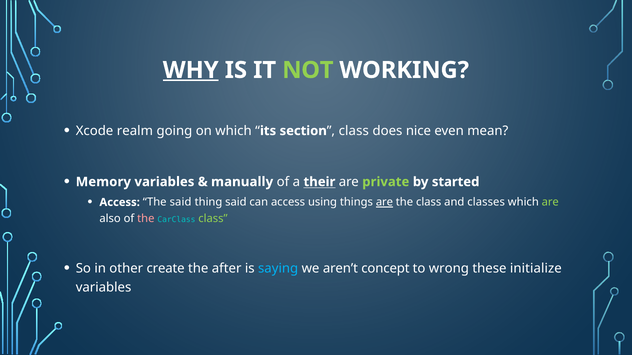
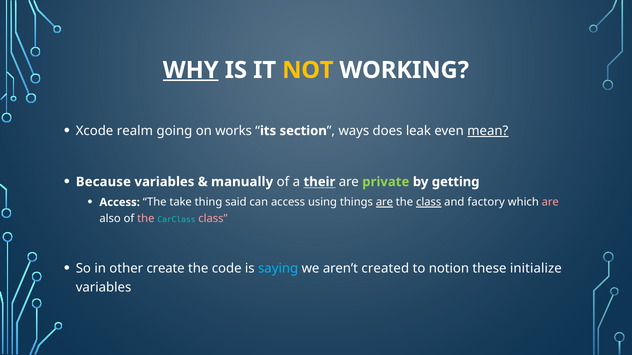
NOT colour: light green -> yellow (308, 70)
on which: which -> works (234, 131)
class: class -> ways (354, 131)
nice: nice -> leak (418, 131)
mean underline: none -> present (488, 131)
Memory: Memory -> Because (103, 182)
started: started -> getting (456, 182)
The said: said -> take (181, 203)
class underline: none -> present (429, 203)
classes: classes -> factory (486, 203)
are colour: light green -> pink (550, 203)
class colour: light green -> pink (213, 219)
after: after -> code (227, 269)
concept: concept -> created (385, 269)
wrong: wrong -> notion (449, 269)
